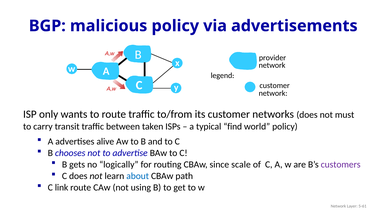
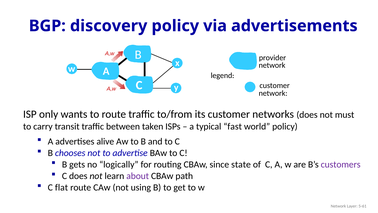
malicious: malicious -> discovery (109, 26)
find: find -> fast (233, 126)
scale: scale -> state (241, 164)
about colour: blue -> purple (138, 176)
link: link -> flat (61, 187)
